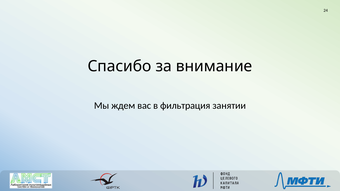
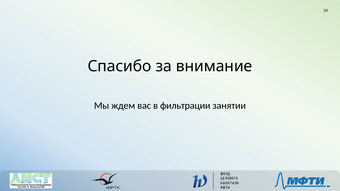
фильтрация: фильтрация -> фильтрации (185, 106)
